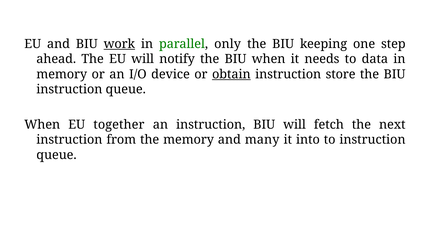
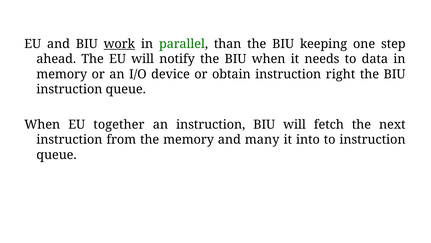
only: only -> than (228, 44)
obtain underline: present -> none (231, 74)
store: store -> right (341, 74)
